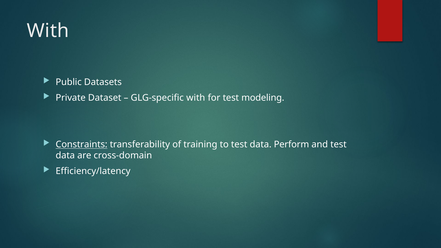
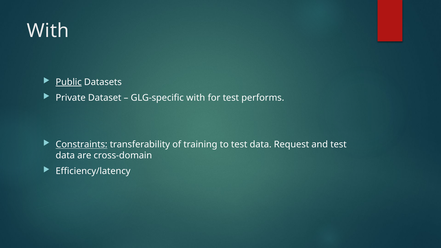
Public underline: none -> present (69, 82)
modeling: modeling -> performs (263, 98)
Perform: Perform -> Request (291, 145)
